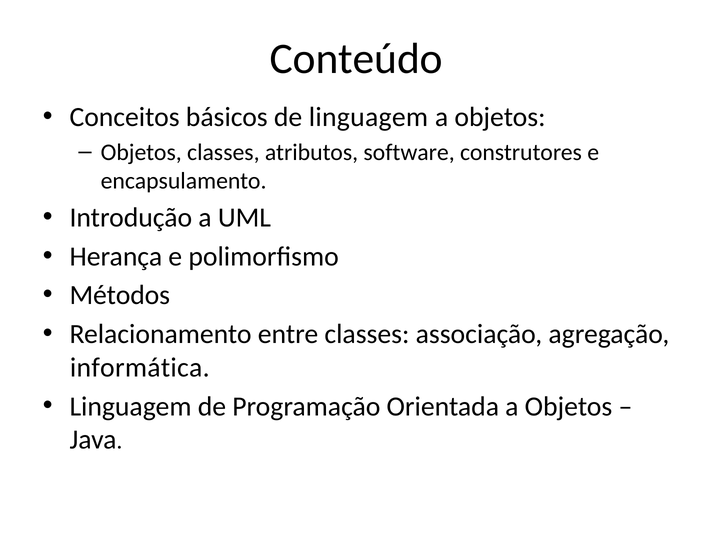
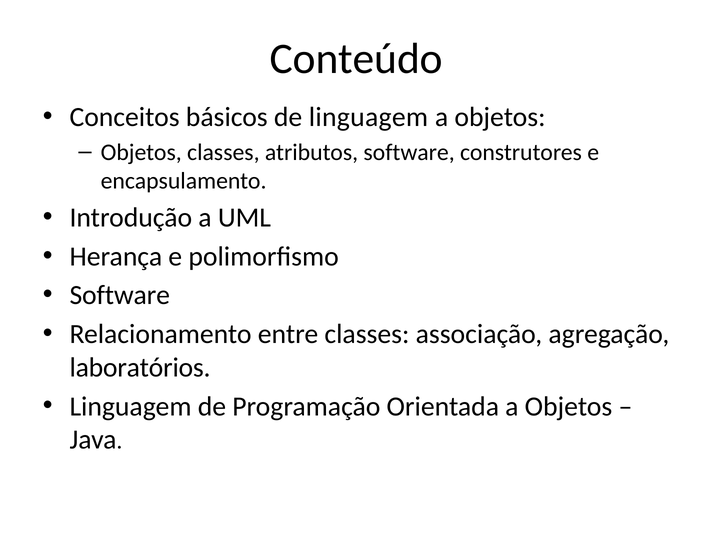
Métodos: Métodos -> Software (120, 295)
informática: informática -> laboratórios (140, 367)
